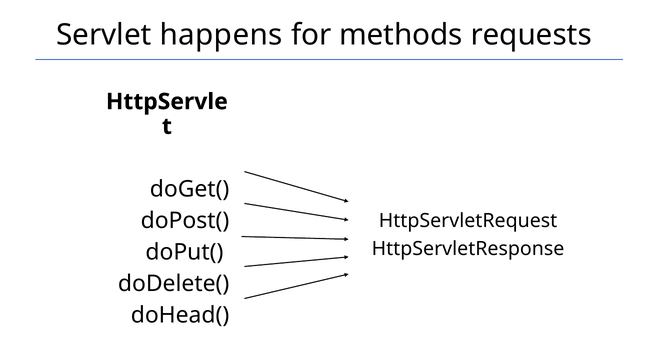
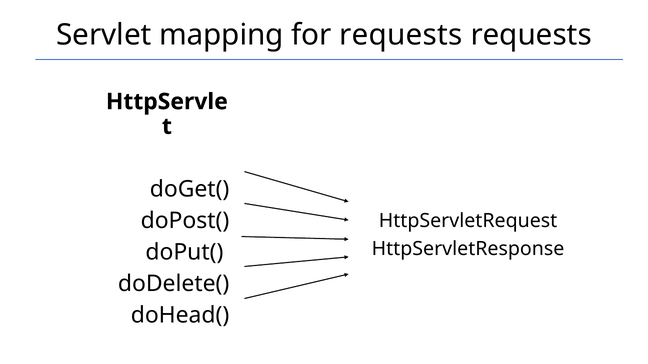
happens: happens -> mapping (221, 35)
for methods: methods -> requests (401, 35)
